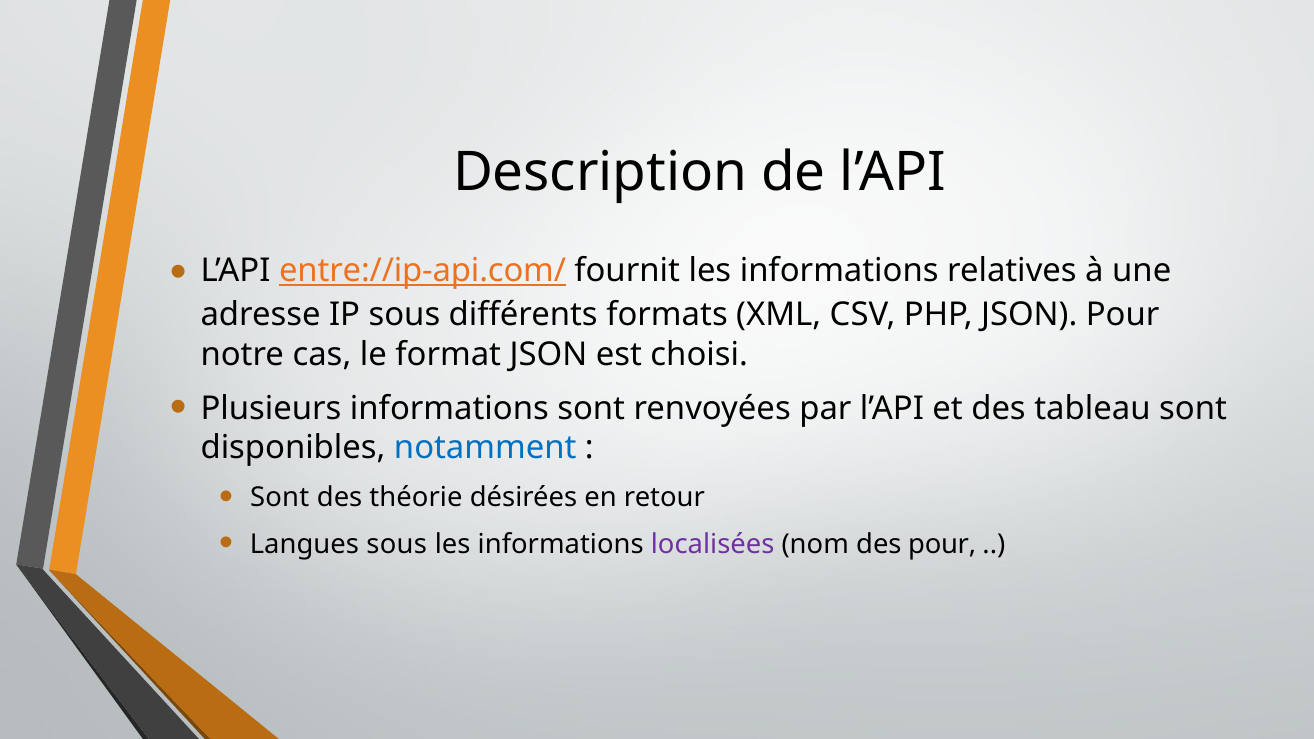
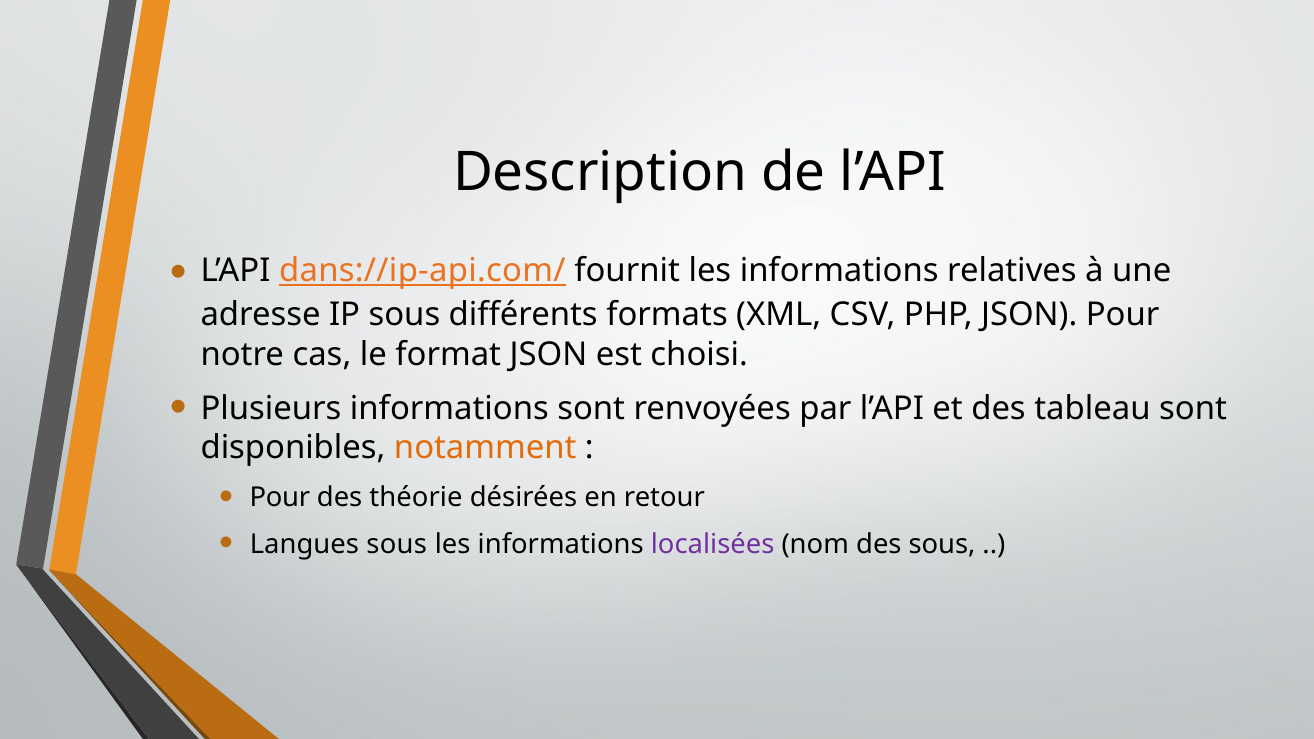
entre://ip-api.com/: entre://ip-api.com/ -> dans://ip-api.com/ (422, 270)
notamment colour: blue -> orange (485, 448)
Sont: Sont -> Pour (280, 498)
des pour: pour -> sous (942, 544)
